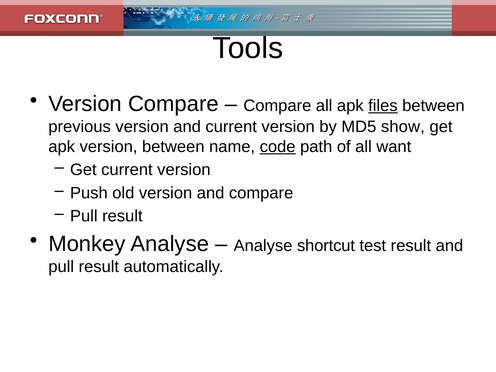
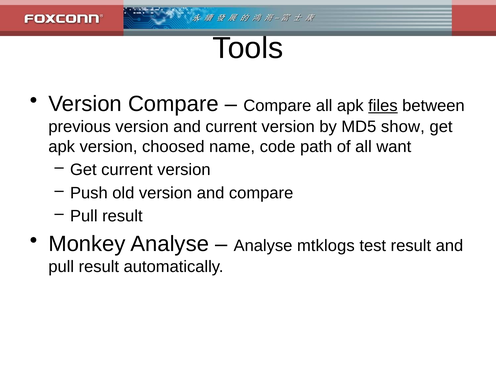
version between: between -> choosed (173, 147)
code underline: present -> none (278, 147)
shortcut: shortcut -> mtklogs (326, 246)
